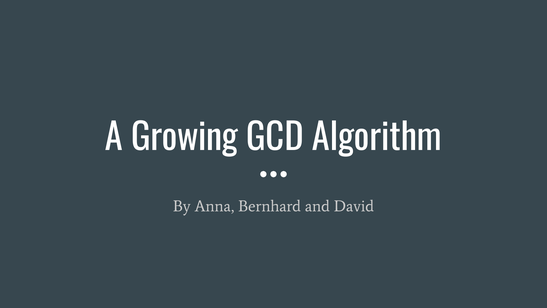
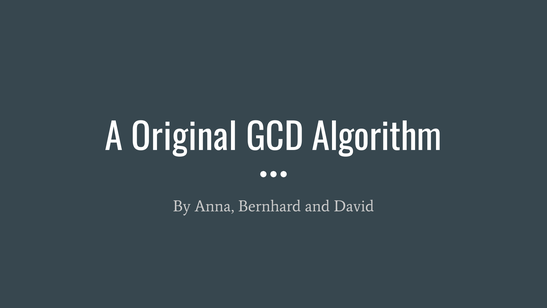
Growing: Growing -> Original (184, 138)
